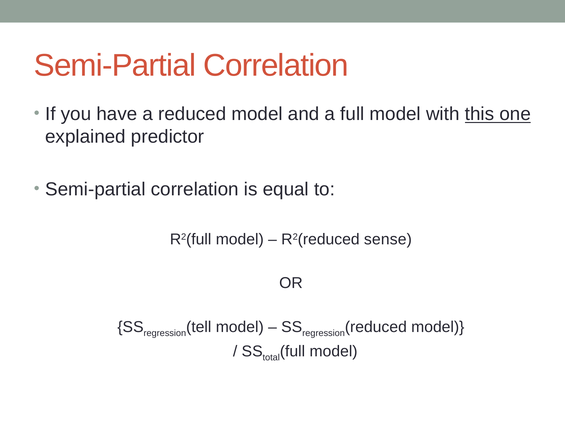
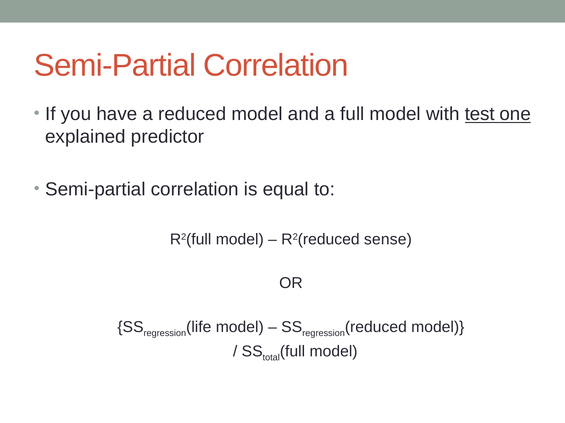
this: this -> test (480, 114)
tell: tell -> life (199, 328)
